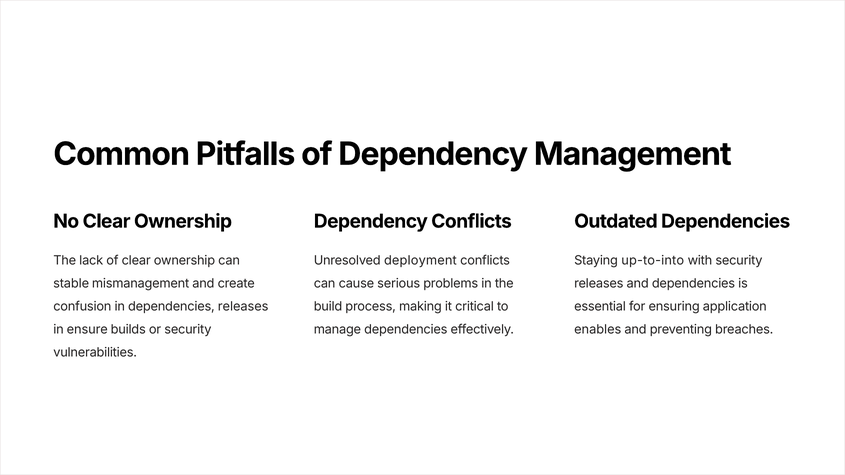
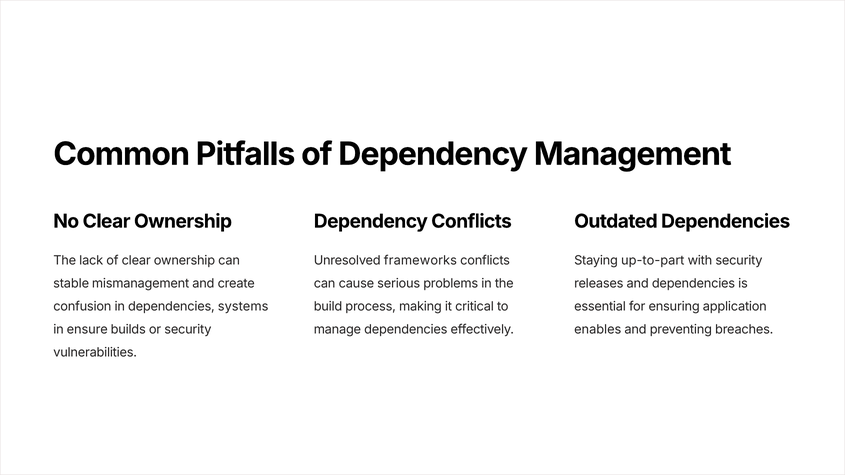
deployment: deployment -> frameworks (420, 261)
up-to-into: up-to-into -> up-to-part (653, 261)
dependencies releases: releases -> systems (243, 307)
